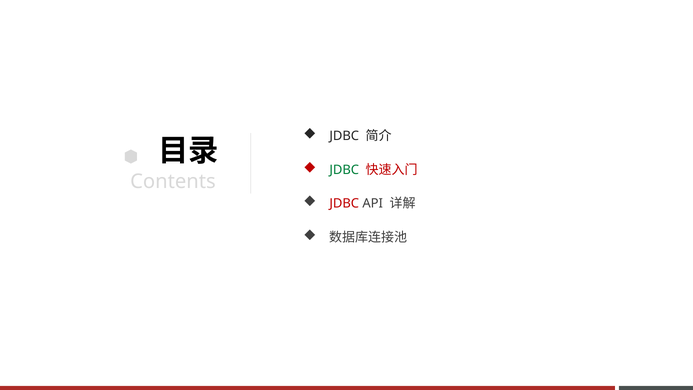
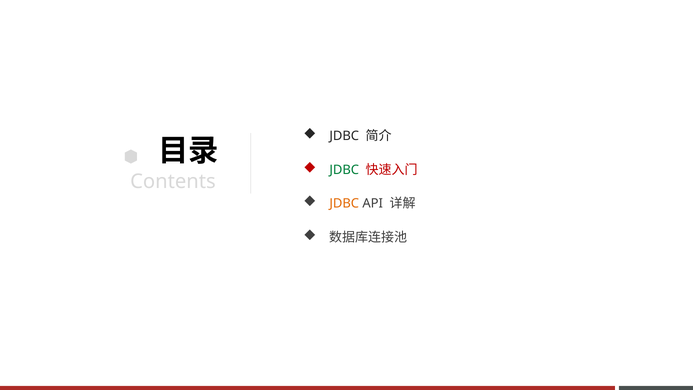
JDBC colour: red -> orange (344, 204)
